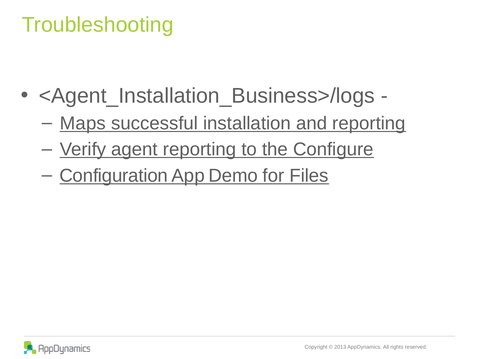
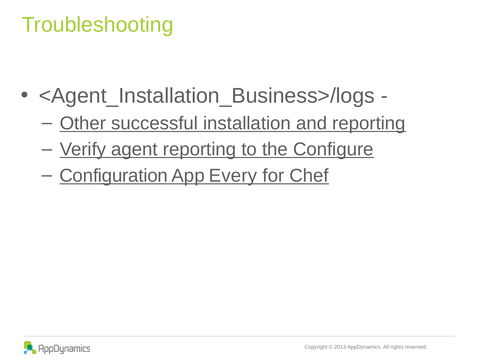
Maps: Maps -> Other (83, 123)
Demo: Demo -> Every (233, 176)
Files: Files -> Chef (309, 176)
